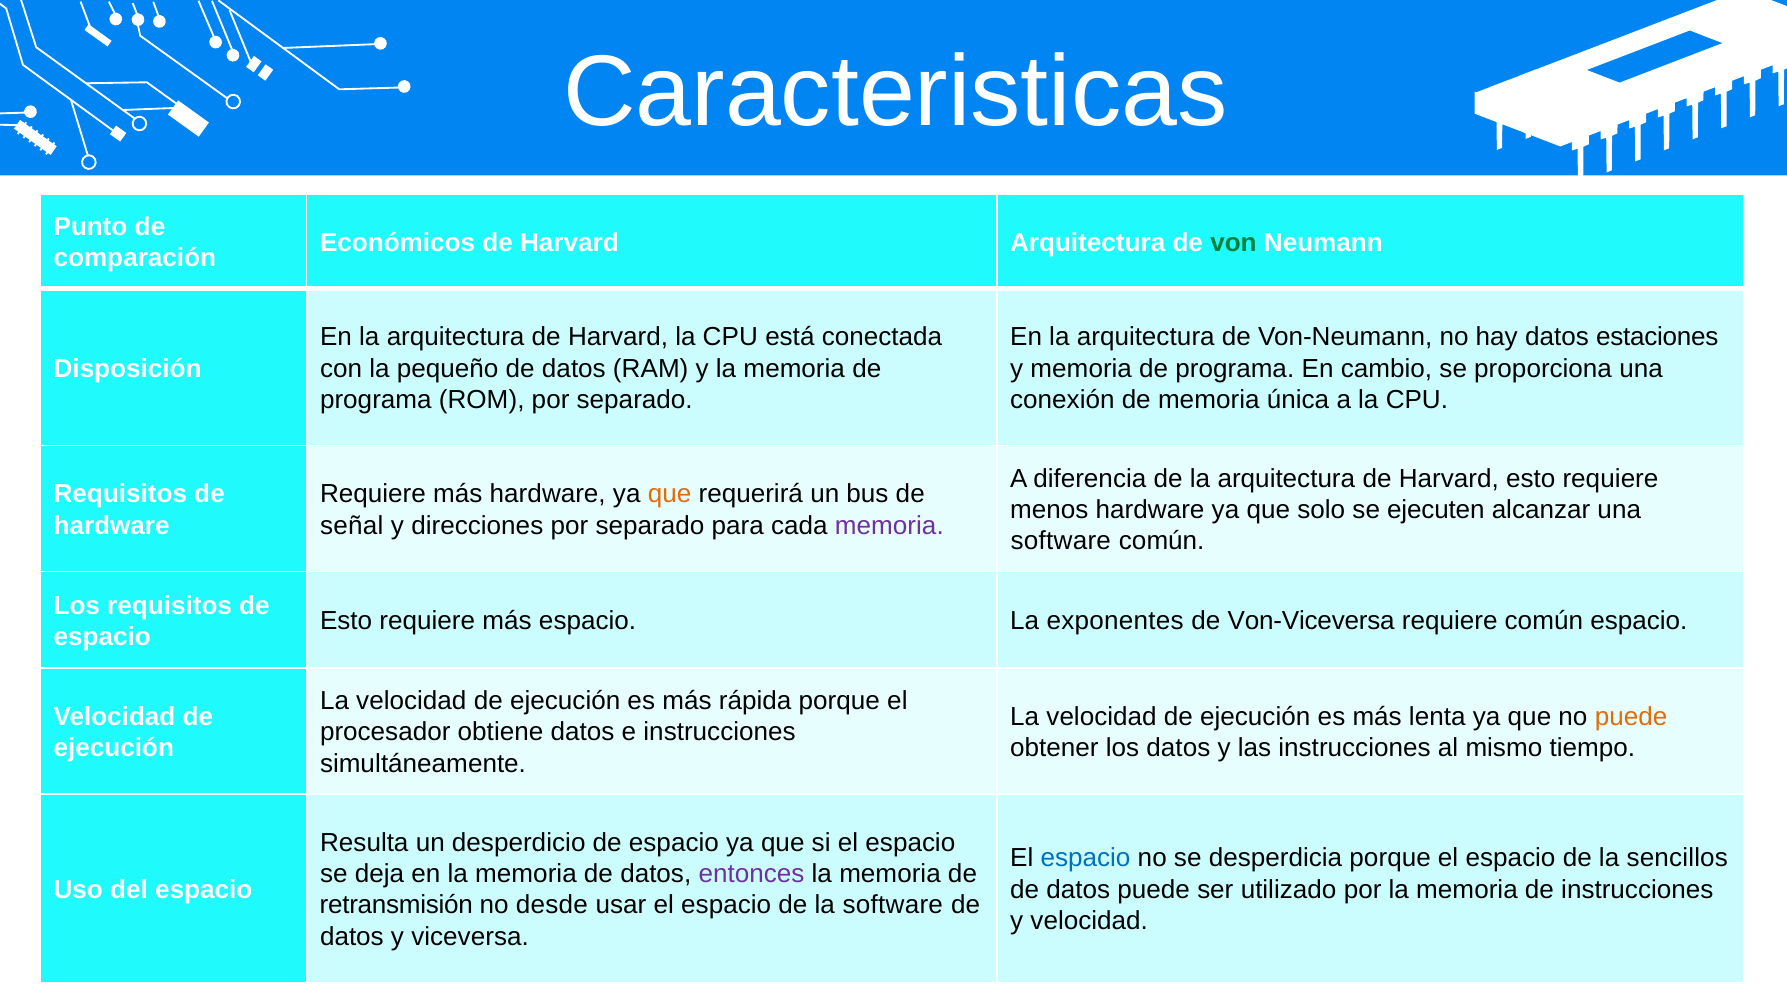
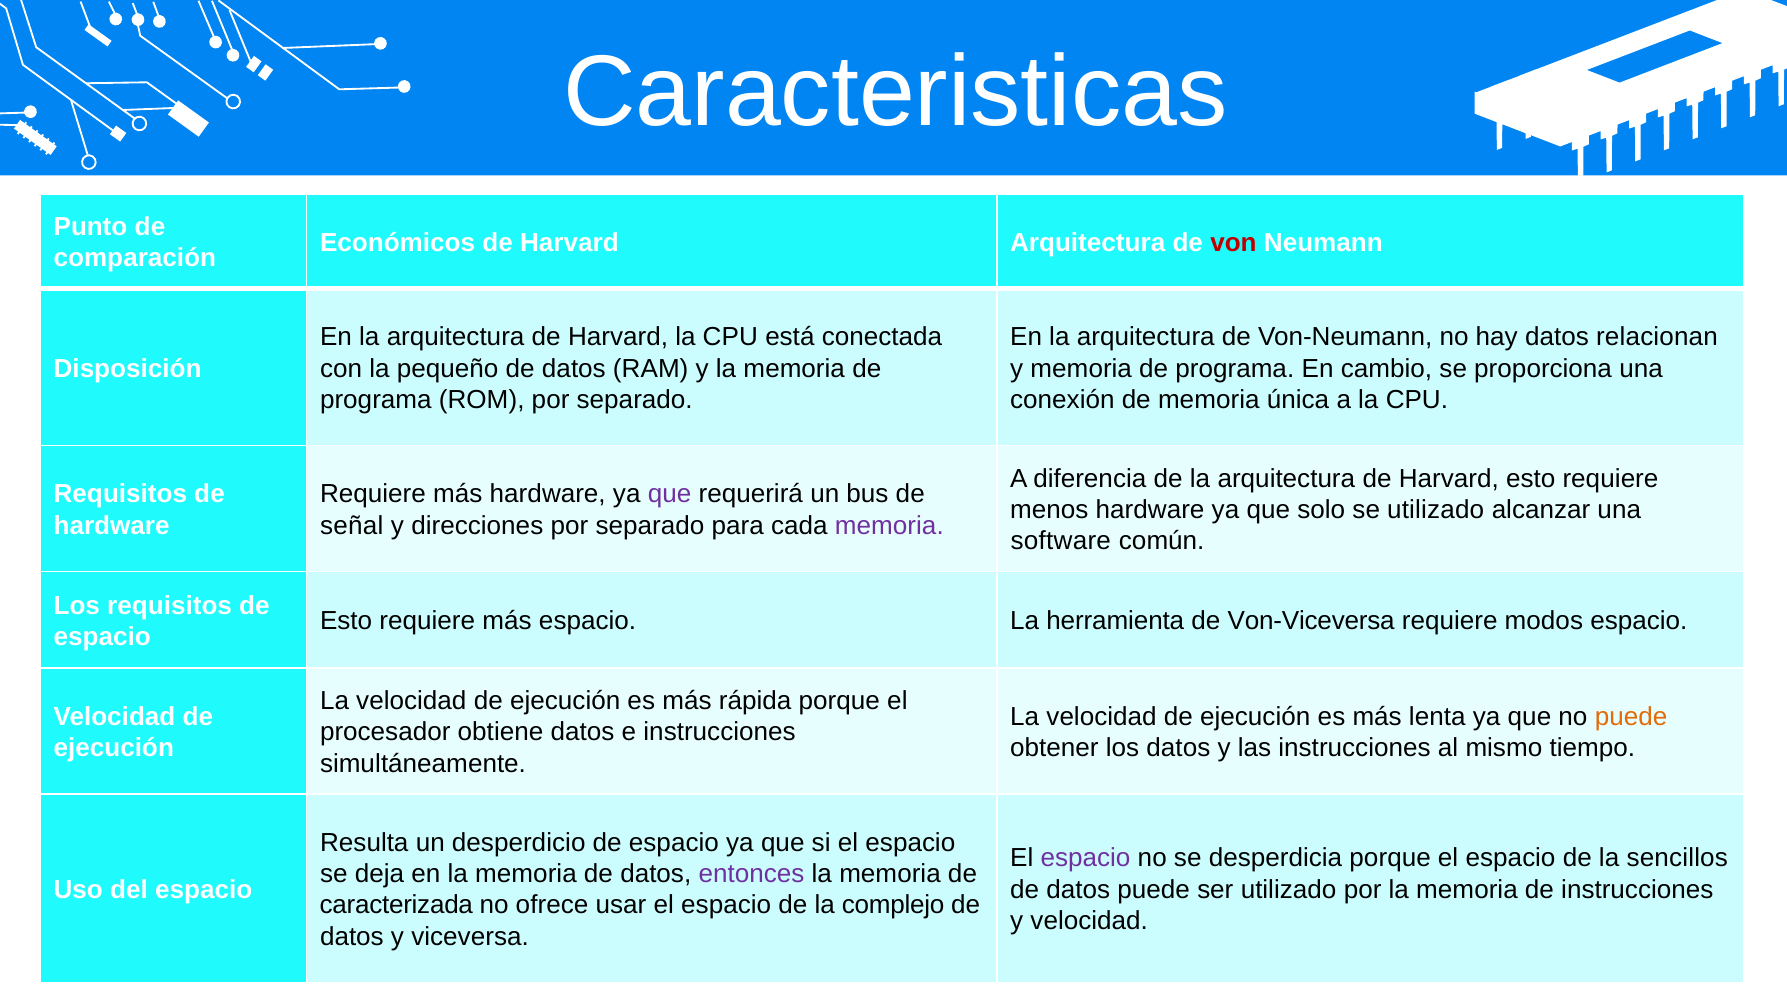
von colour: green -> red (1233, 243)
estaciones: estaciones -> relacionan (1657, 337)
que colour: orange -> purple (670, 494)
se ejecuten: ejecuten -> utilizado (1436, 510)
exponentes: exponentes -> herramienta (1115, 621)
requiere común: común -> modos (1544, 621)
espacio colour: blue -> purple (1085, 858)
retransmisión: retransmisión -> caracterizada (396, 905)
desde: desde -> ofrece (552, 905)
la software: software -> complejo (893, 905)
